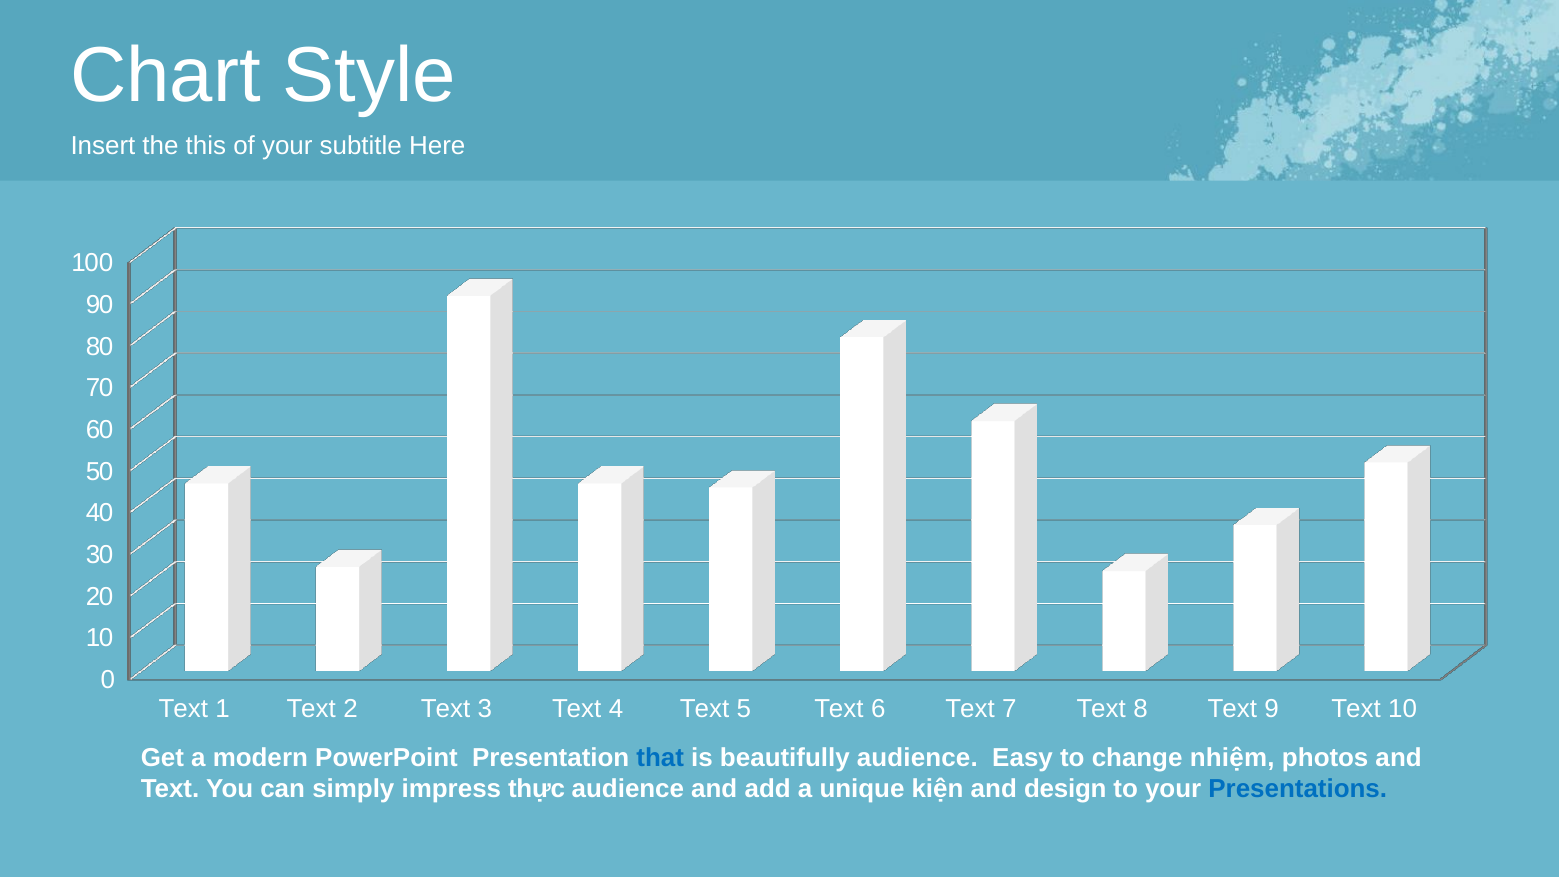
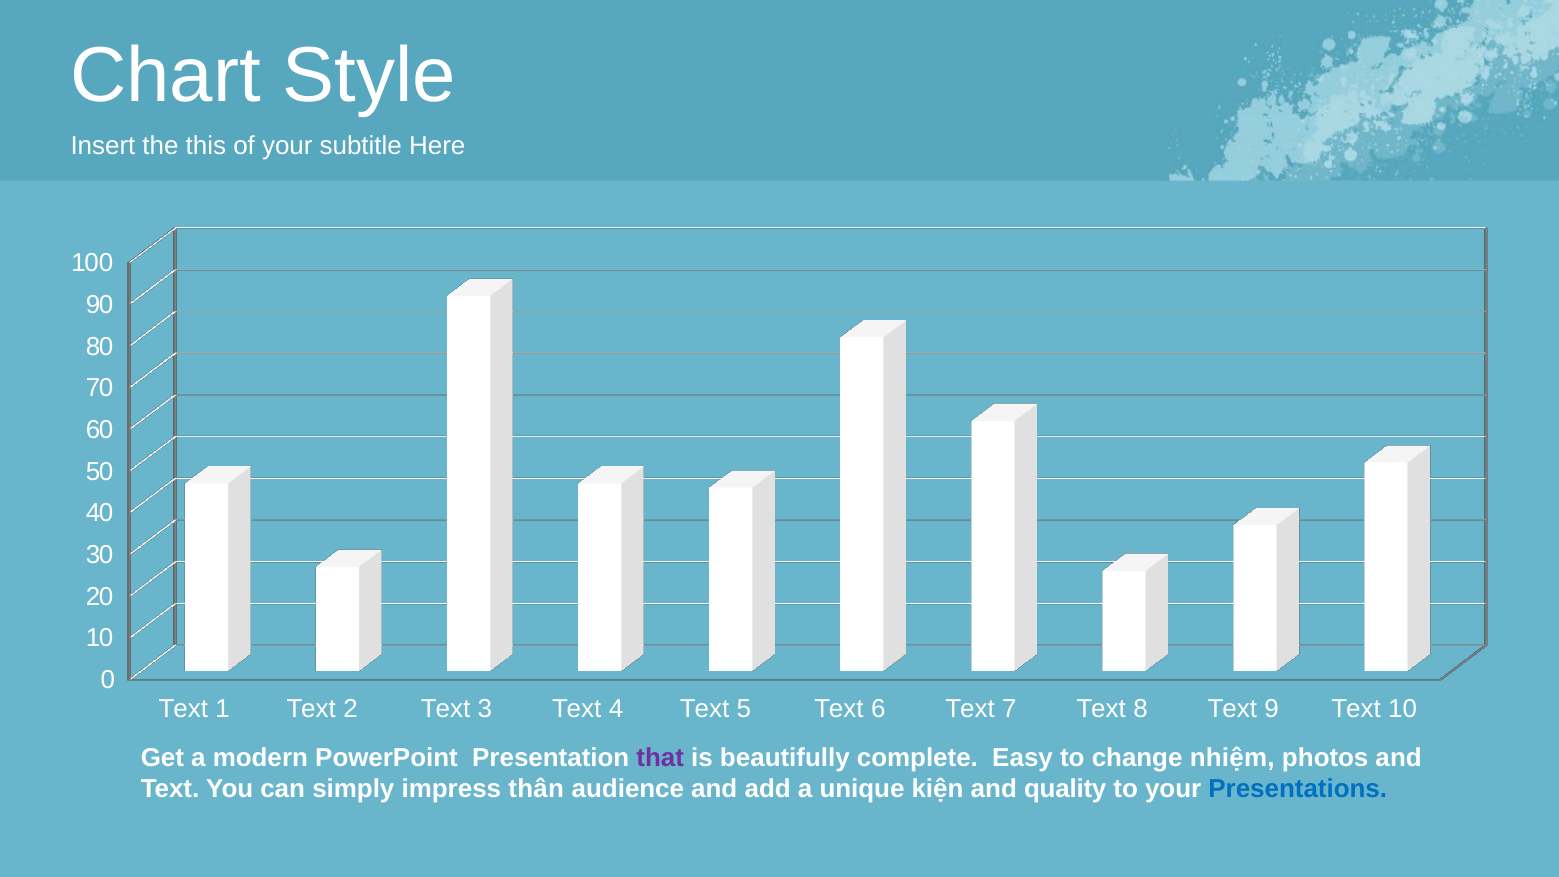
that colour: blue -> purple (660, 758)
beautifully audience: audience -> complete (917, 758)
thực: thực -> thân (536, 789)
design: design -> quality (1065, 789)
